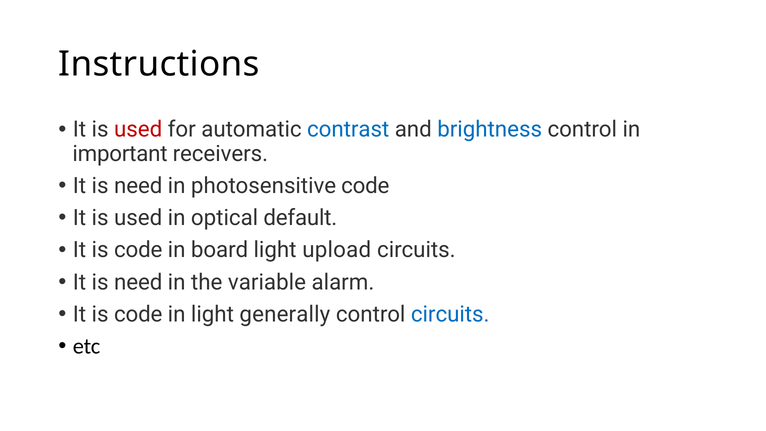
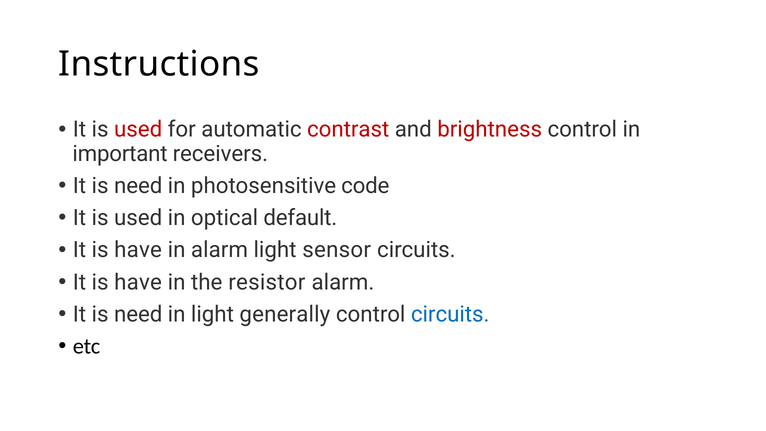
contrast colour: blue -> red (348, 130)
brightness colour: blue -> red (490, 130)
code: code -> have (138, 250)
in board: board -> alarm (220, 250)
upload: upload -> sensor (337, 250)
need: need -> have (138, 282)
variable: variable -> resistor (267, 282)
code: code -> need (138, 314)
